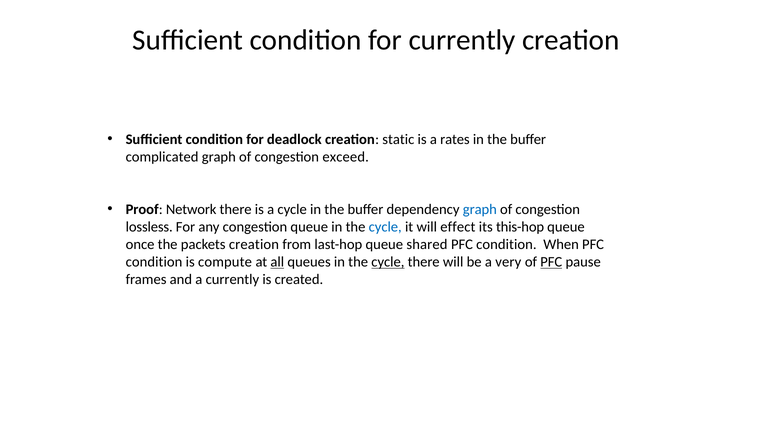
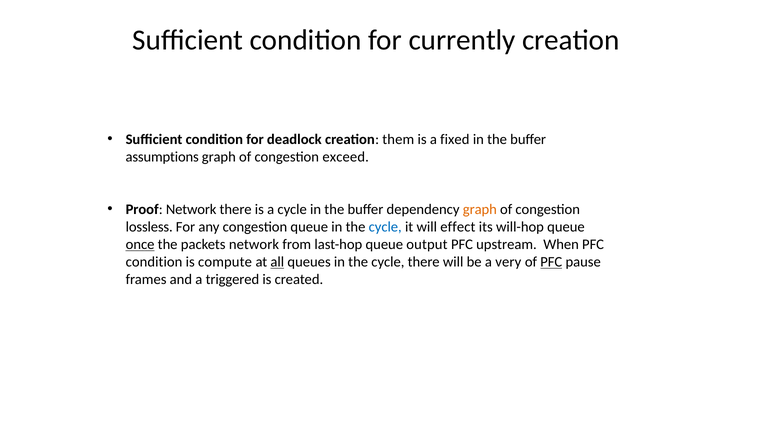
static: static -> them (398, 139)
rates: rates -> fixed (455, 139)
complicated: complicated -> assumptions (162, 157)
graph colour: blue -> orange (480, 209)
this-hop: this-hop -> will-hop (520, 227)
once underline: none -> present (140, 245)
packets creation: creation -> network (254, 245)
shared: shared -> output (427, 245)
condition: condition -> upstream (506, 245)
cycle underline: present -> none (388, 262)
a currently: currently -> triggered (232, 280)
